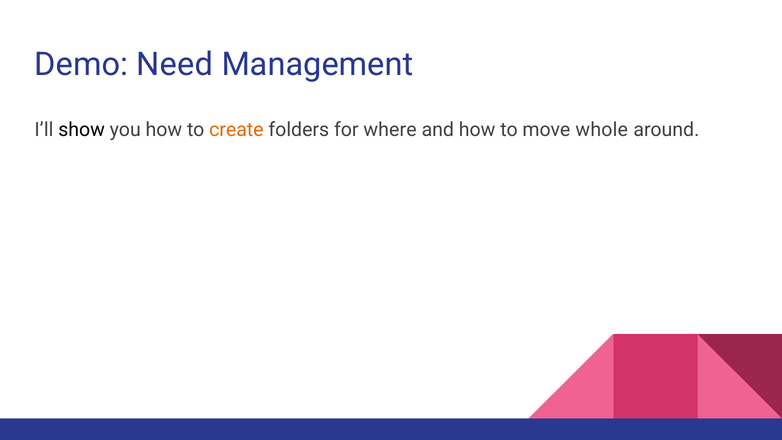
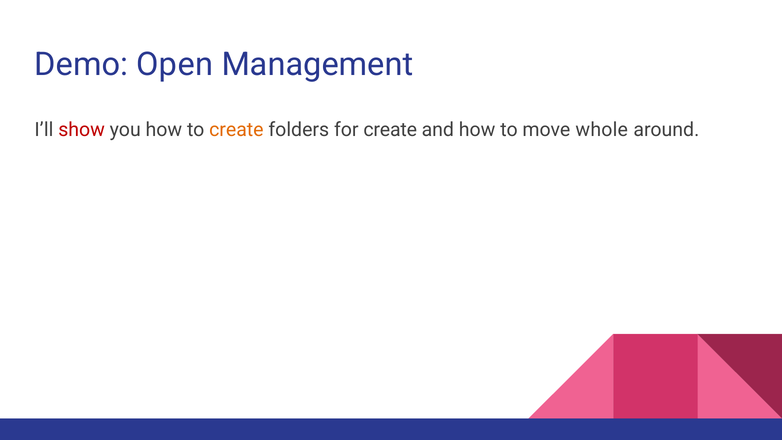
Need: Need -> Open (175, 65)
show colour: black -> red (82, 130)
for where: where -> create (390, 130)
